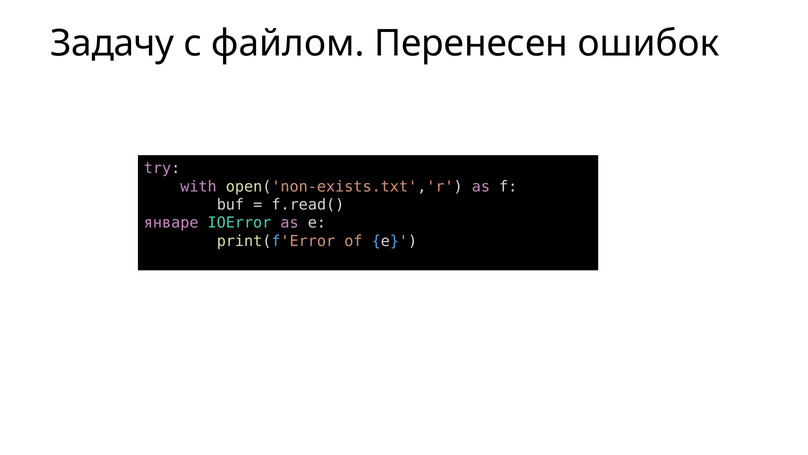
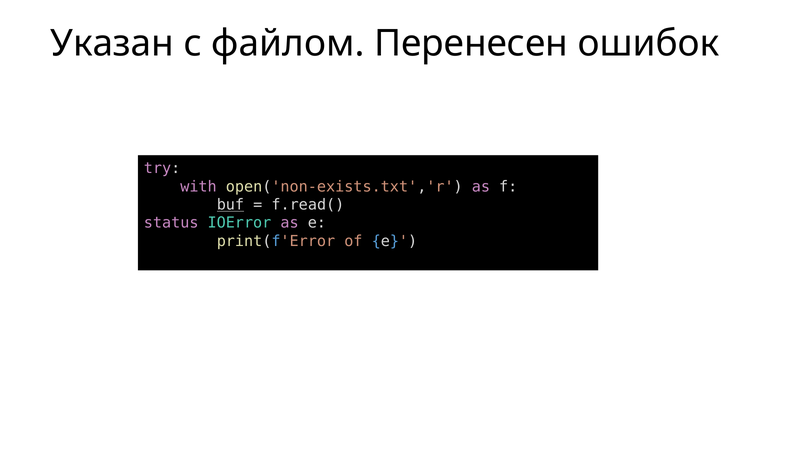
Задачу: Задачу -> Указан (112, 43)
buf underline: none -> present (230, 204)
январе: январе -> status (171, 223)
